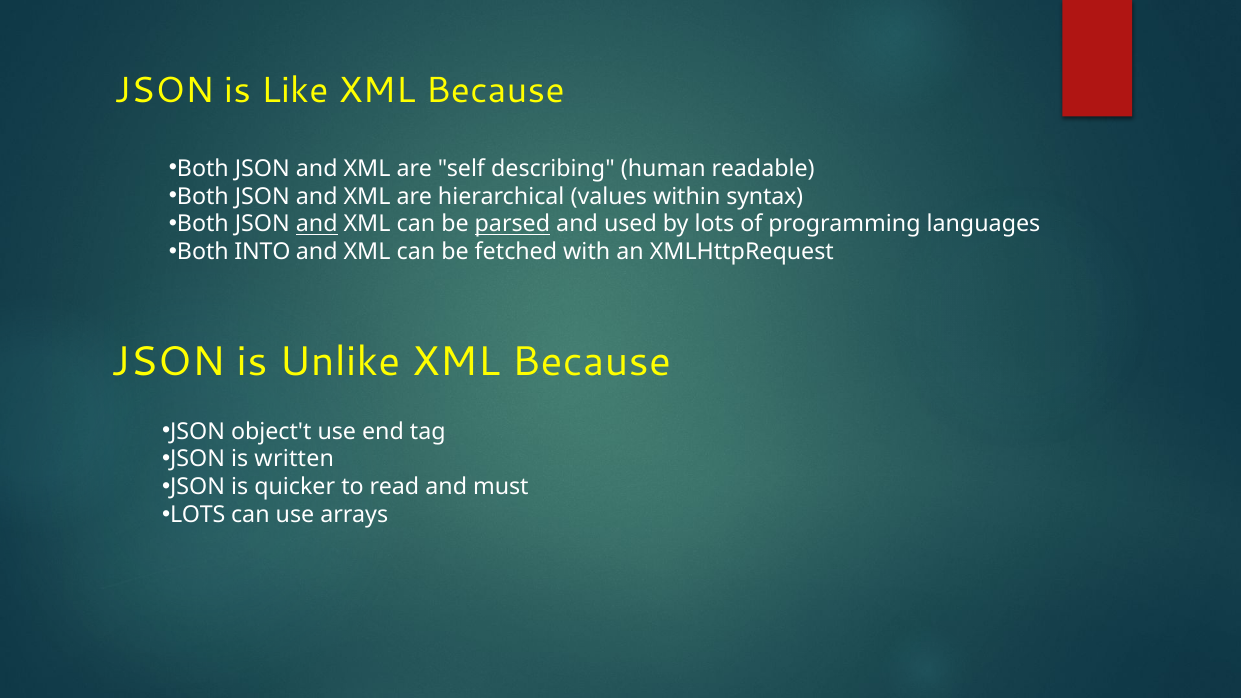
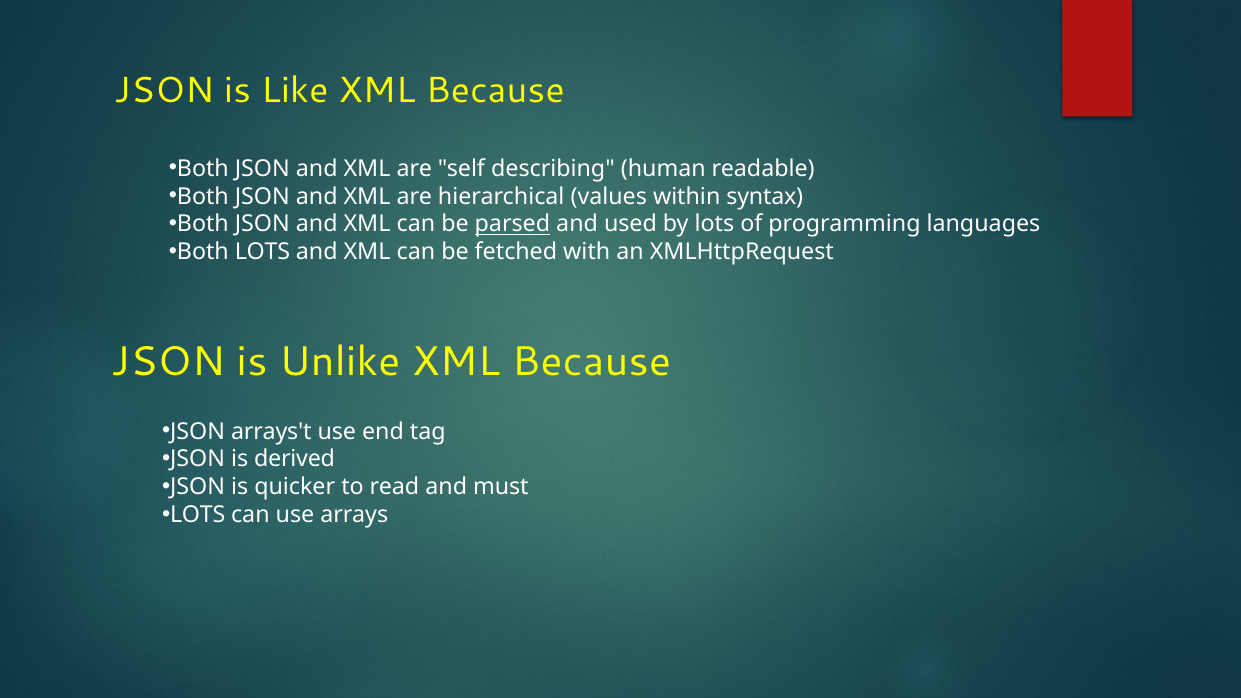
and underline: present -> none (317, 224)
Both INTO: INTO -> LOTS (262, 252)
object't: object't -> arrays't (271, 431)
written: written -> derived (295, 459)
